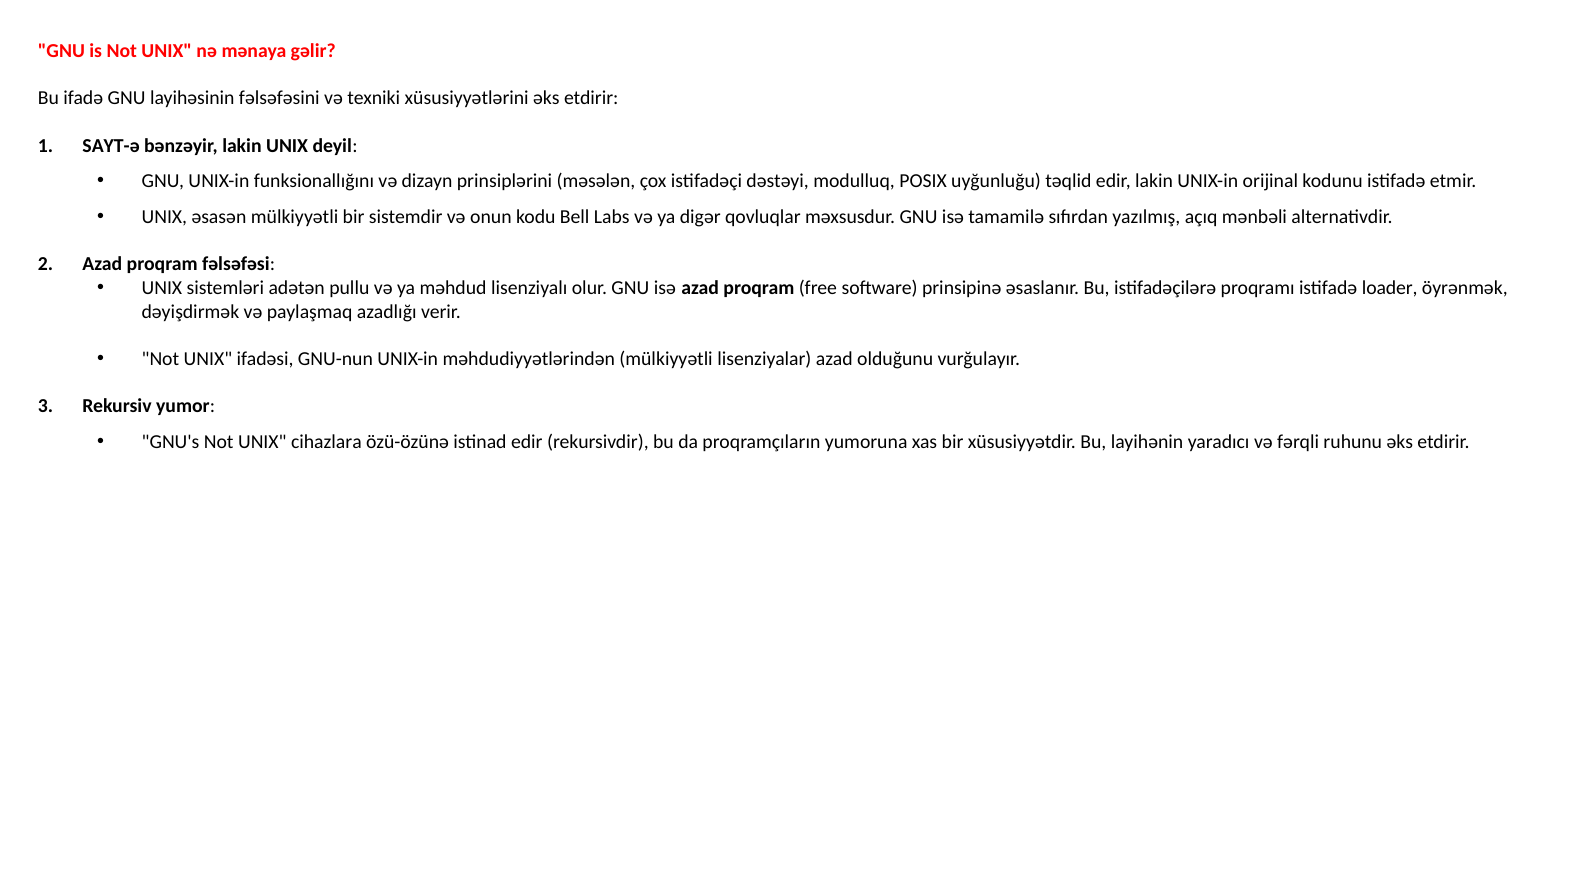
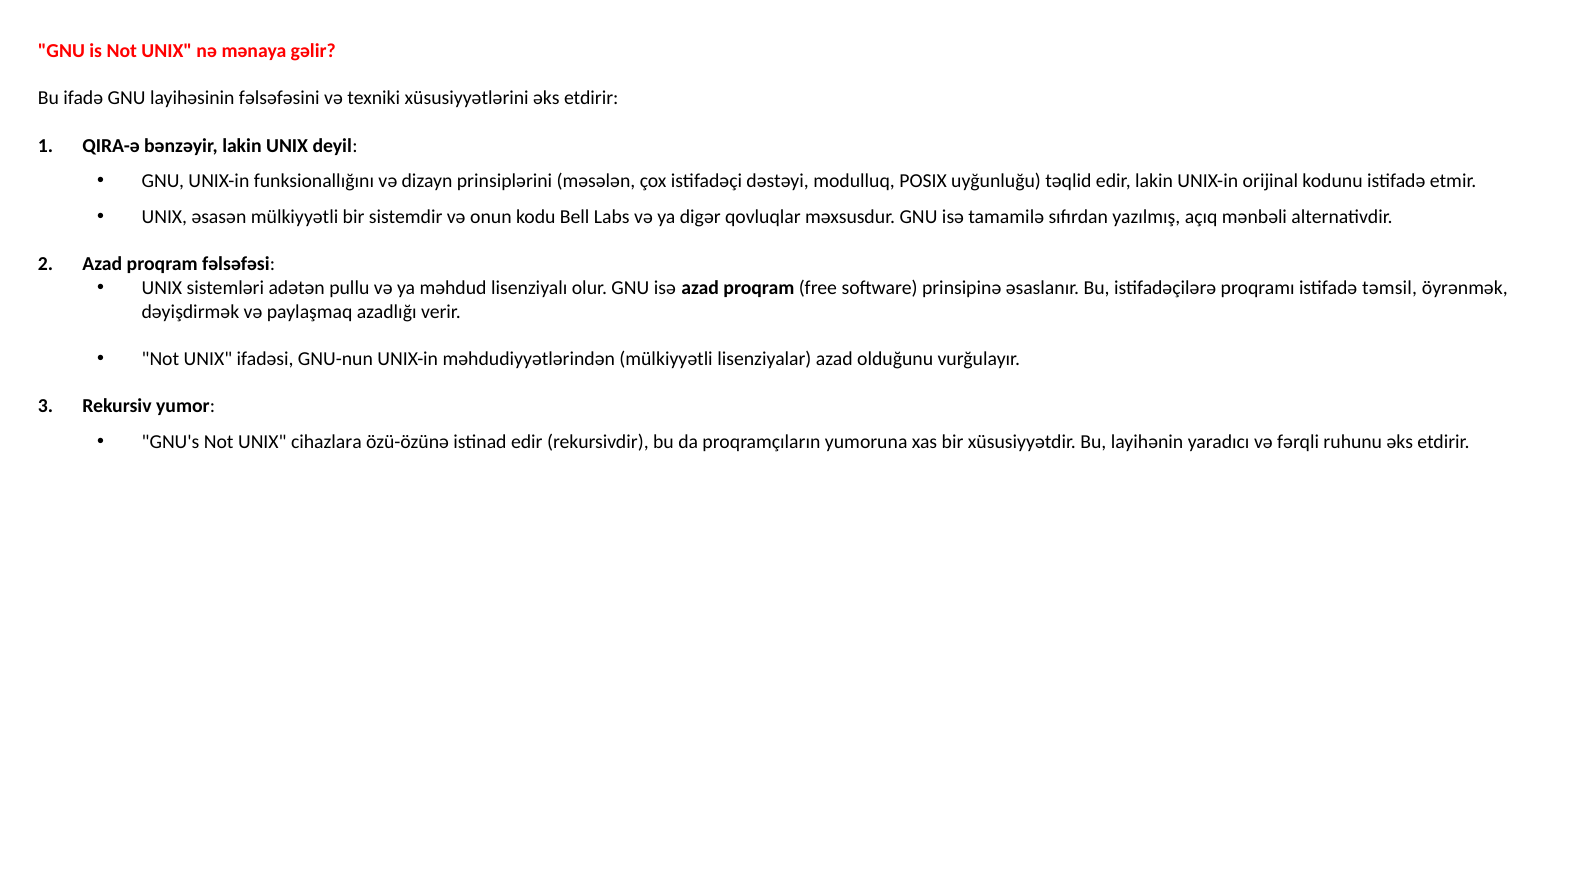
SAYT-ə: SAYT-ə -> QIRA-ə (111, 146)
loader: loader -> təmsil (1390, 288)
